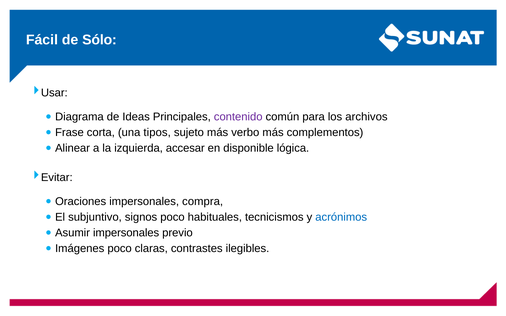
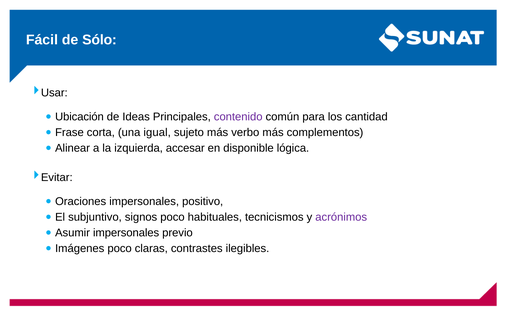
Diagrama: Diagrama -> Ubicación (79, 117)
archivos: archivos -> cantidad (366, 117)
tipos: tipos -> igual (157, 133)
compra: compra -> positivo (203, 202)
acrónimos colour: blue -> purple (341, 217)
